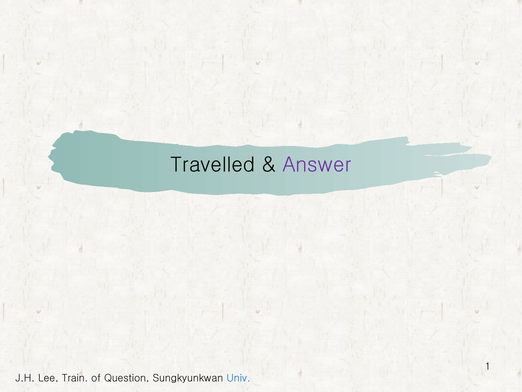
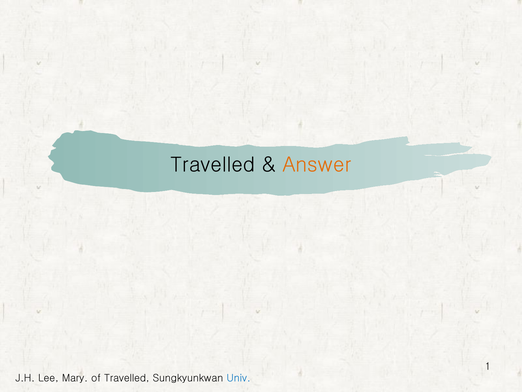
Answer colour: purple -> orange (317, 165)
Train: Train -> Mary (75, 378)
of Question: Question -> Travelled (127, 378)
